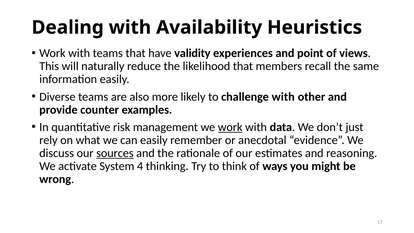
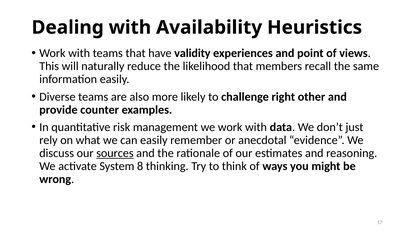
challenge with: with -> right (283, 97)
work underline: present -> none (230, 127)
4: 4 -> 8 (140, 166)
